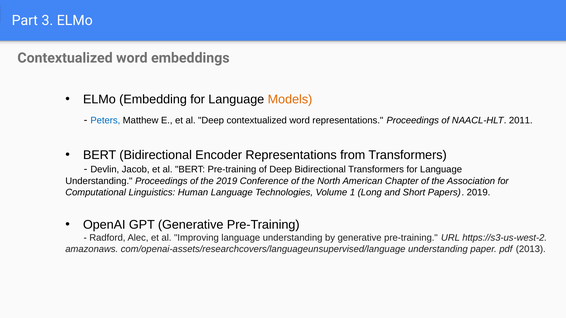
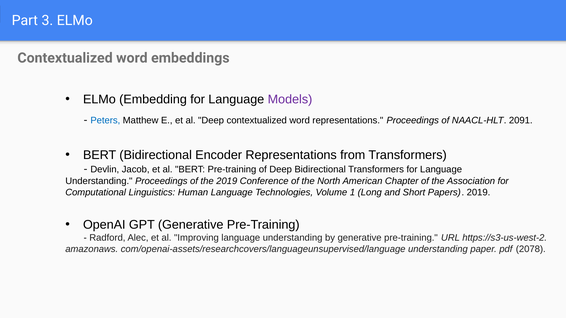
Models colour: orange -> purple (290, 99)
2011: 2011 -> 2091 (521, 121)
2013: 2013 -> 2078 (531, 249)
